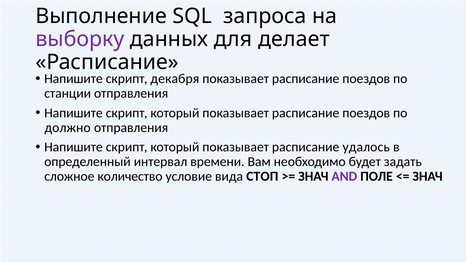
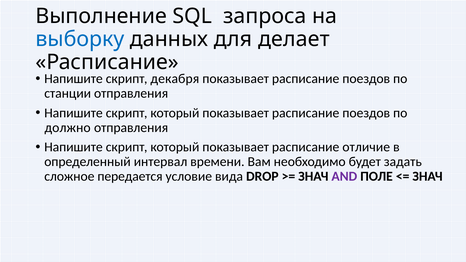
выборку colour: purple -> blue (80, 39)
удалось: удалось -> отличие (366, 147)
количество: количество -> передается (130, 177)
СТОП: СТОП -> DROP (262, 177)
